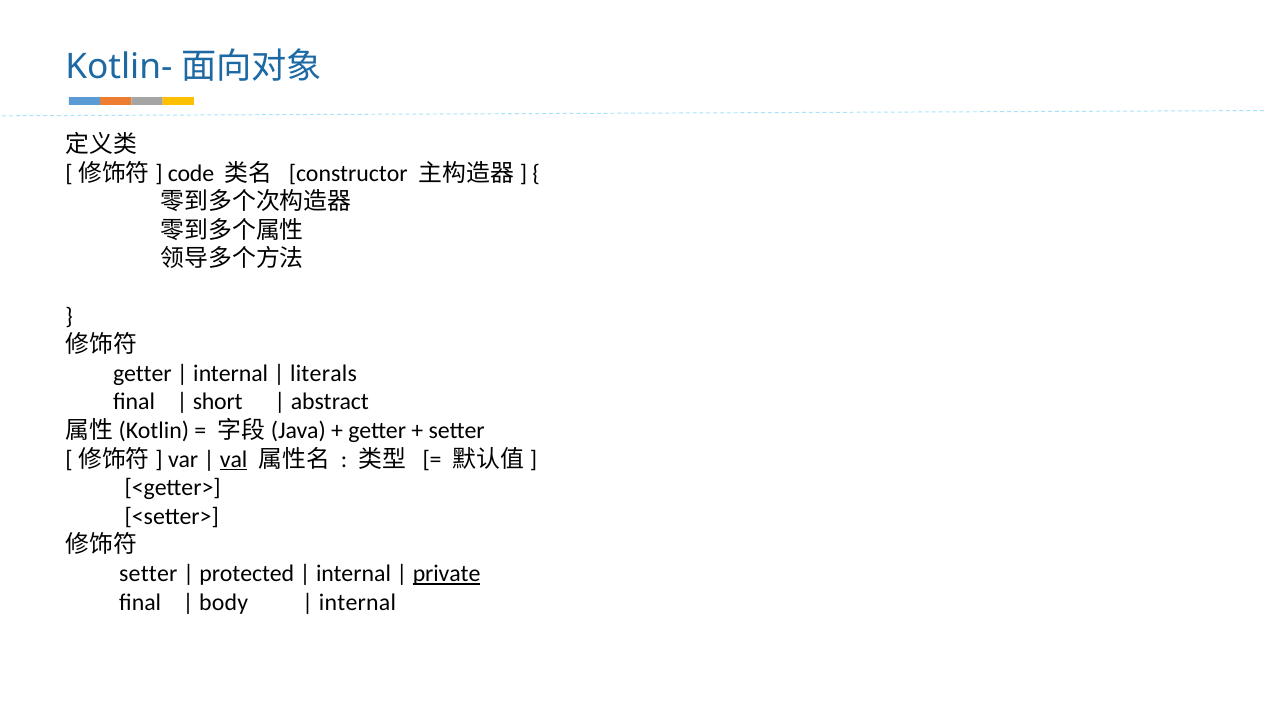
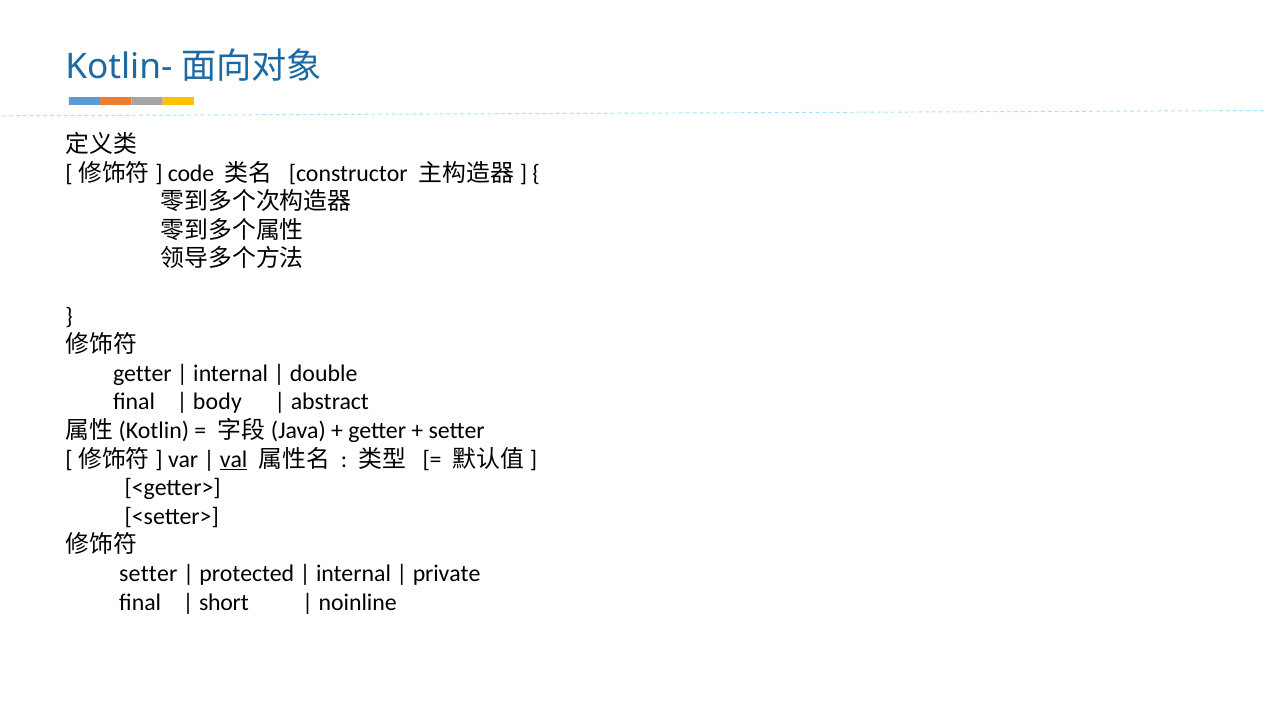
literals: literals -> double (324, 374)
short: short -> body (217, 402)
private underline: present -> none (447, 574)
body: body -> short (224, 603)
internal: internal -> noinline (358, 603)
